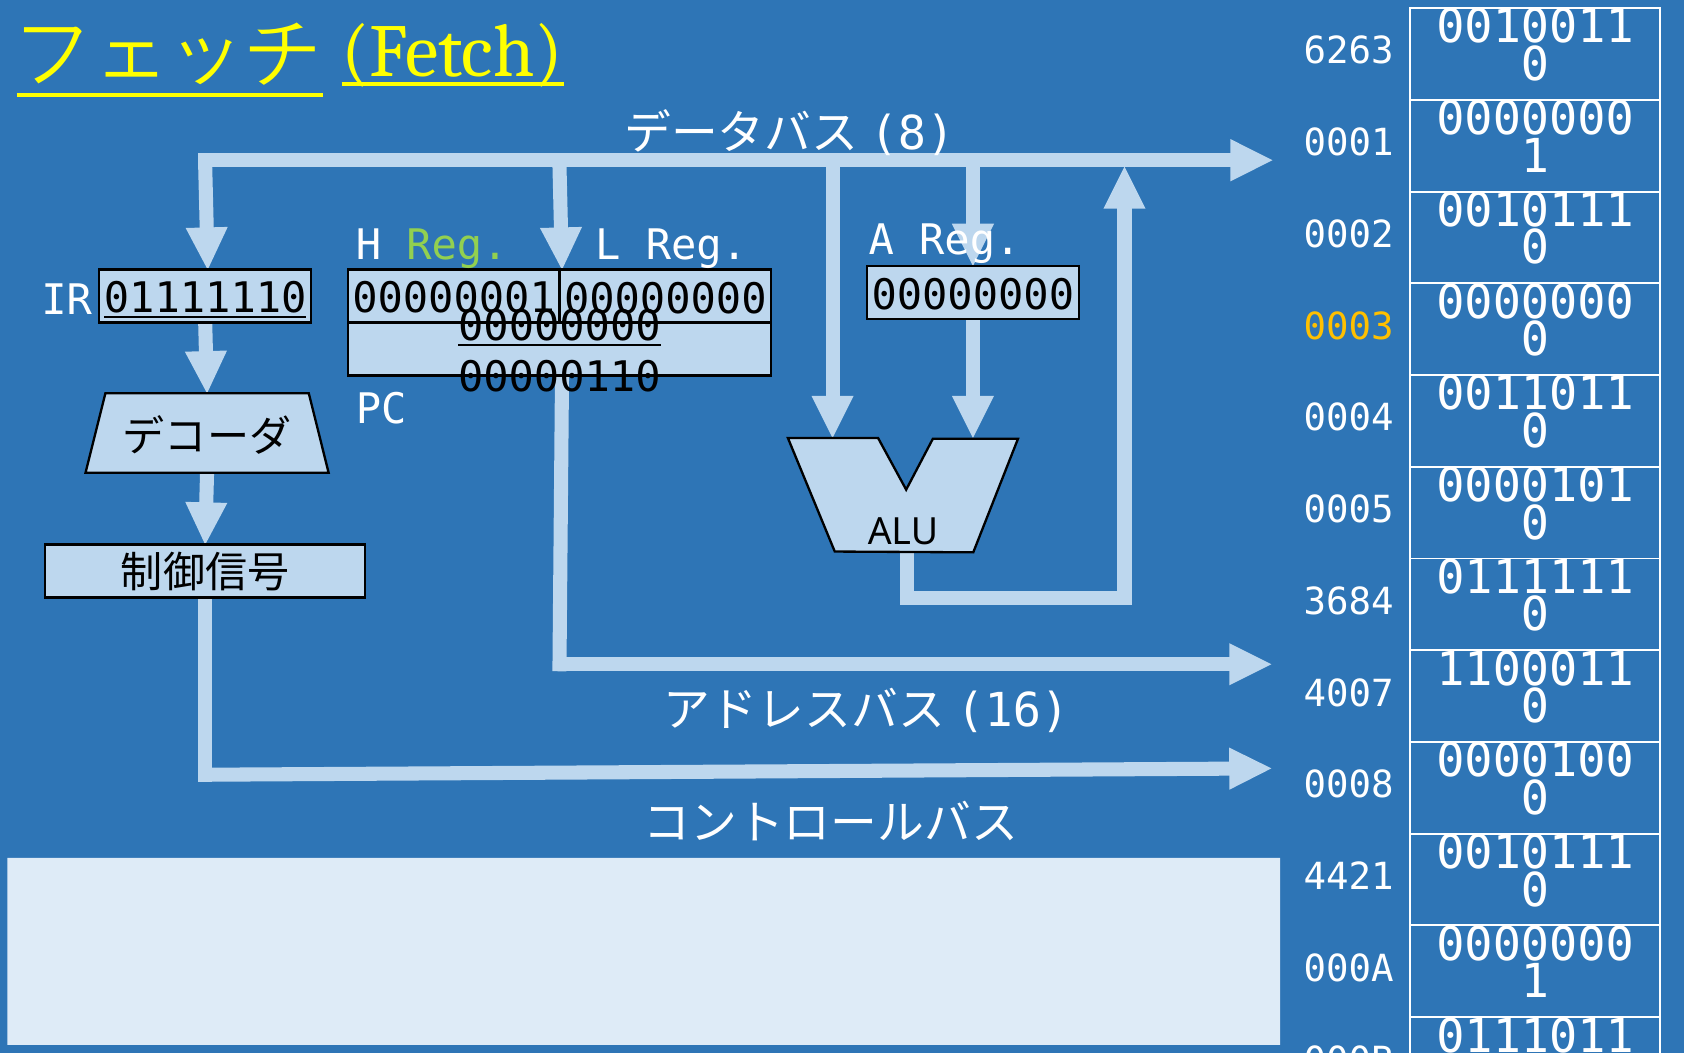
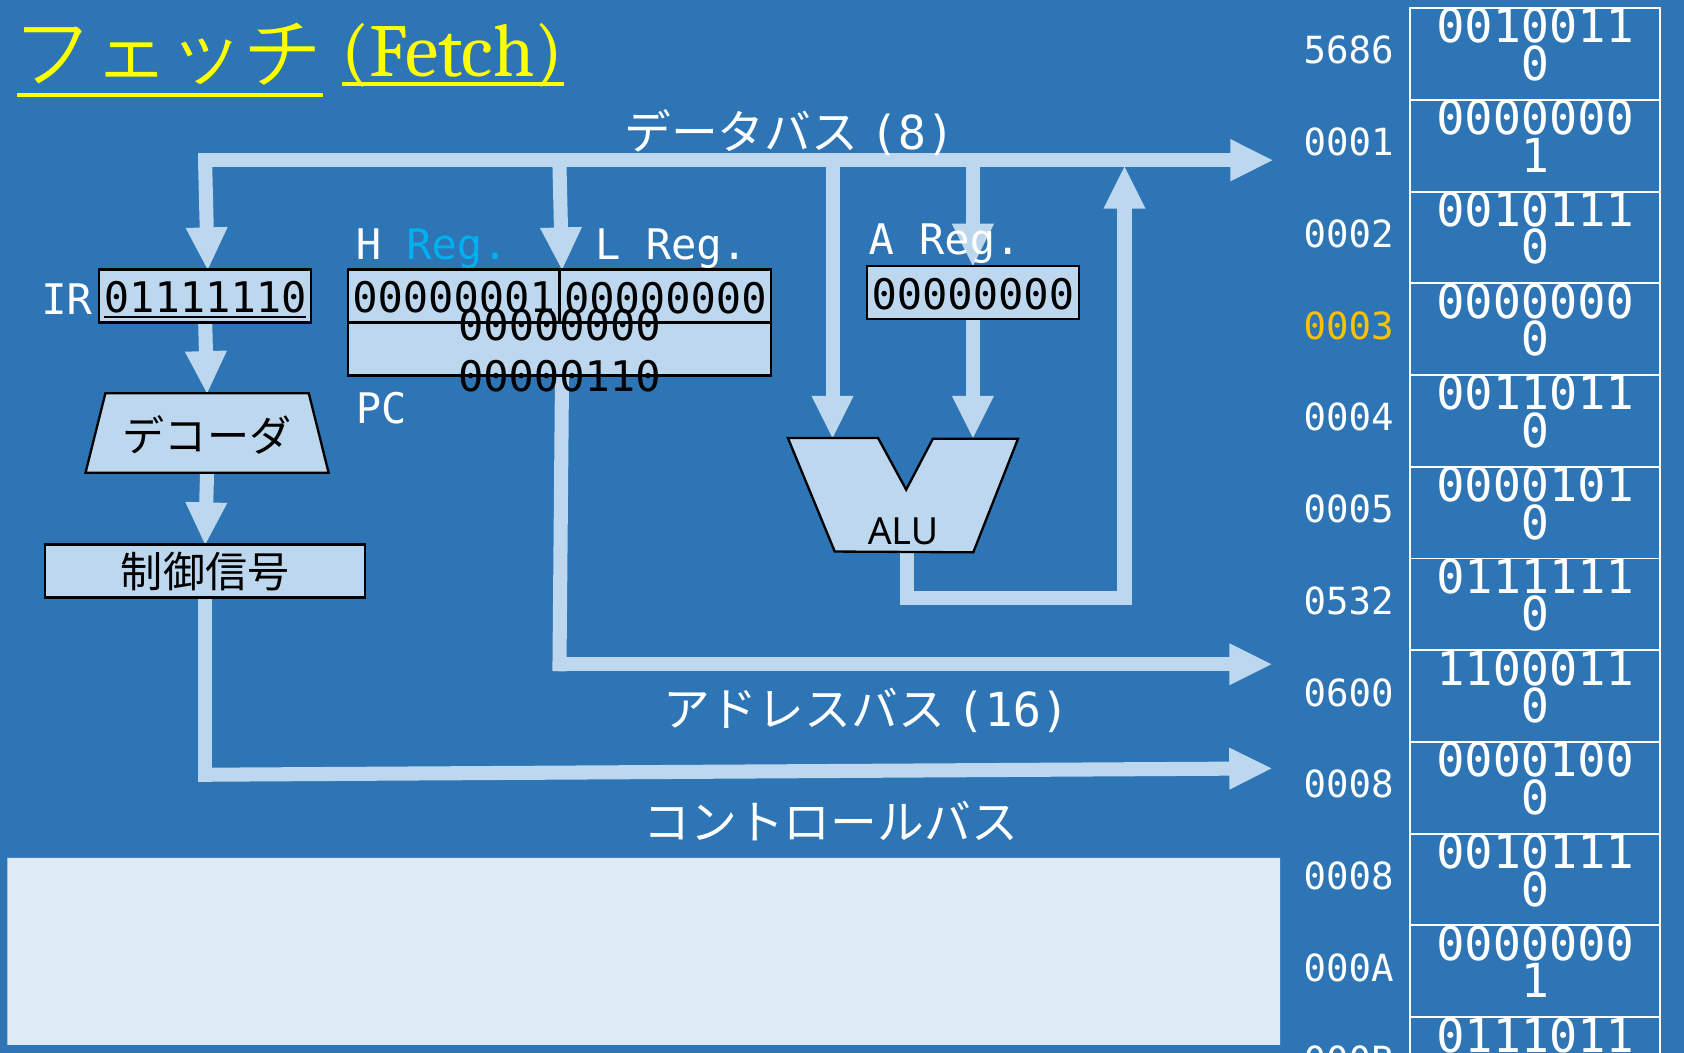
6263: 6263 -> 5686 (1349, 52)
Reg colour: light green -> light blue (457, 246)
00000000 underline: present -> none (559, 327)
3684: 3684 -> 0532 (1349, 602)
4007: 4007 -> 0600 (1349, 693)
4421: 4421 -> 0008 (1349, 877)
